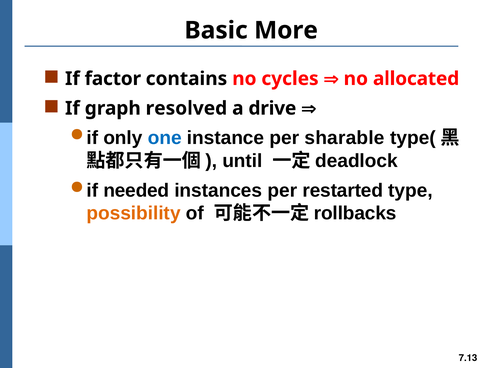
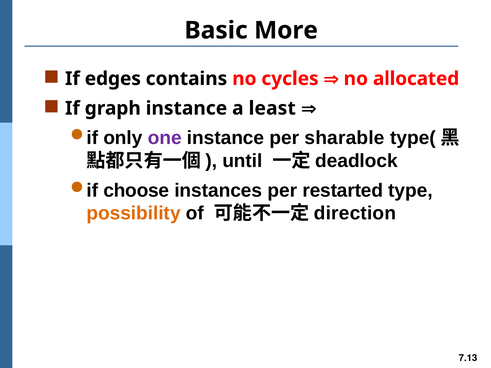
factor: factor -> edges (113, 79)
graph resolved: resolved -> instance (186, 108)
drive: drive -> least (272, 108)
one colour: blue -> purple (165, 138)
needed: needed -> choose (136, 191)
rollbacks: rollbacks -> direction (355, 213)
